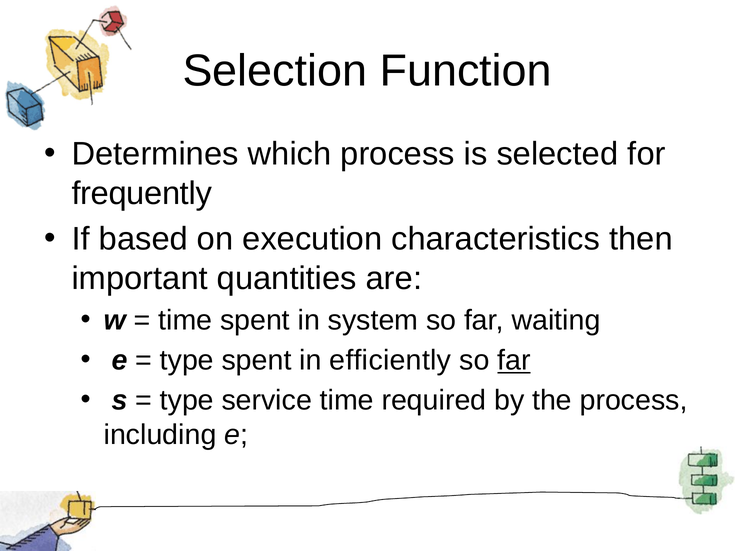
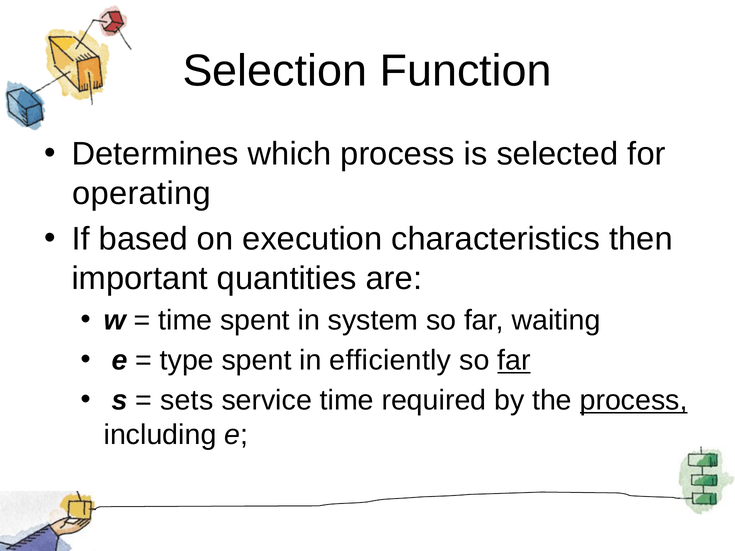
frequently: frequently -> operating (141, 193)
type: type -> sets (187, 401)
process underline: none -> present (634, 401)
